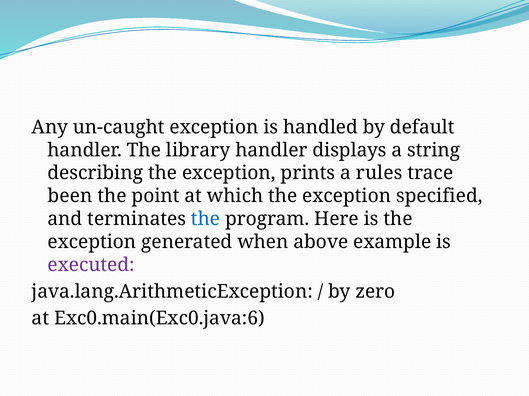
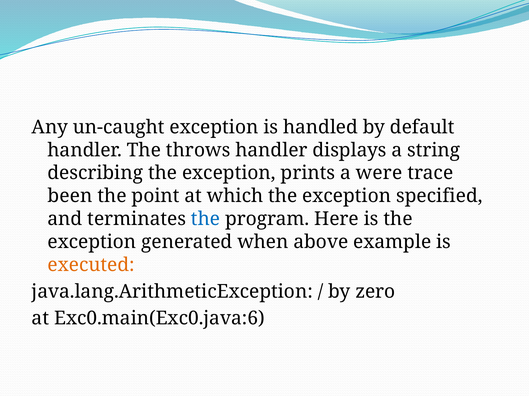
library: library -> throws (198, 150)
rules: rules -> were (379, 173)
executed colour: purple -> orange (91, 265)
